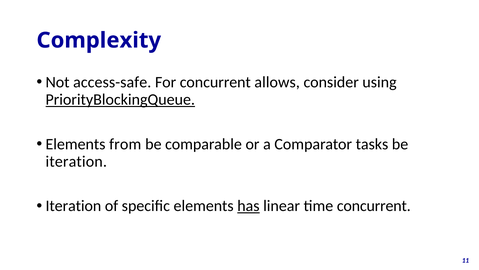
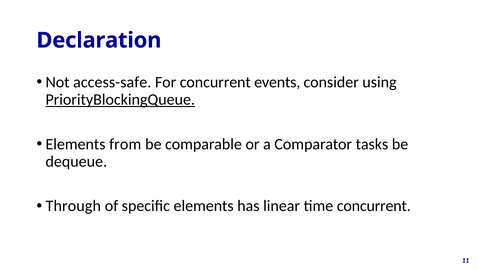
Complexity: Complexity -> Declaration (99, 40)
allows: allows -> events (277, 82)
iteration: iteration -> dequeue (76, 161)
Iteration: Iteration -> Through (73, 206)
has underline: present -> none (248, 206)
